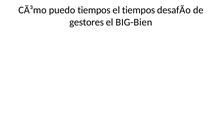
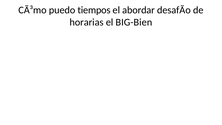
el tiempos: tiempos -> abordar (139, 10)
gestores: gestores -> horarias (87, 22)
